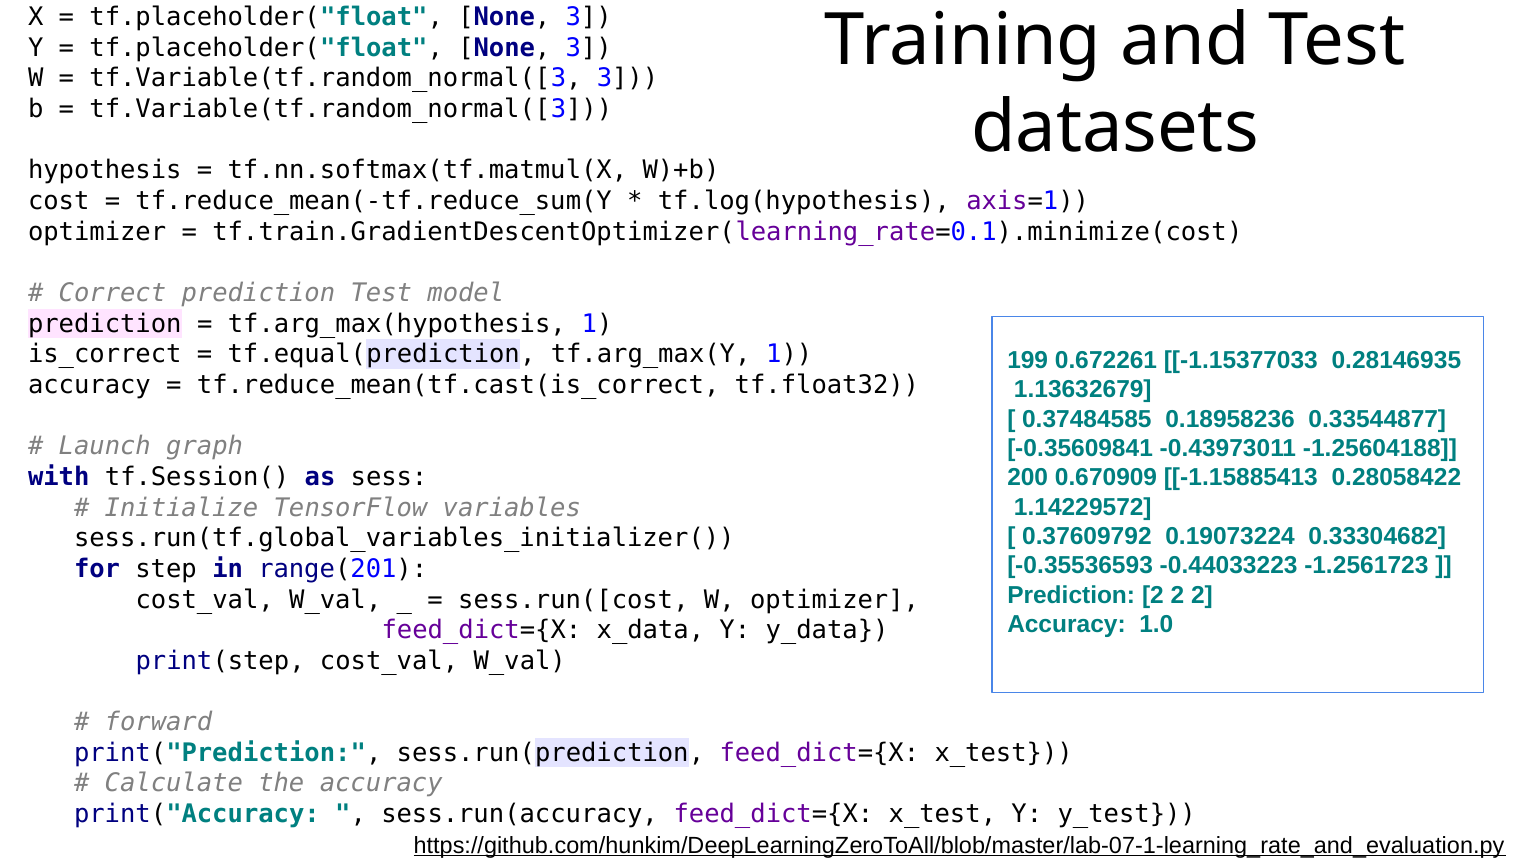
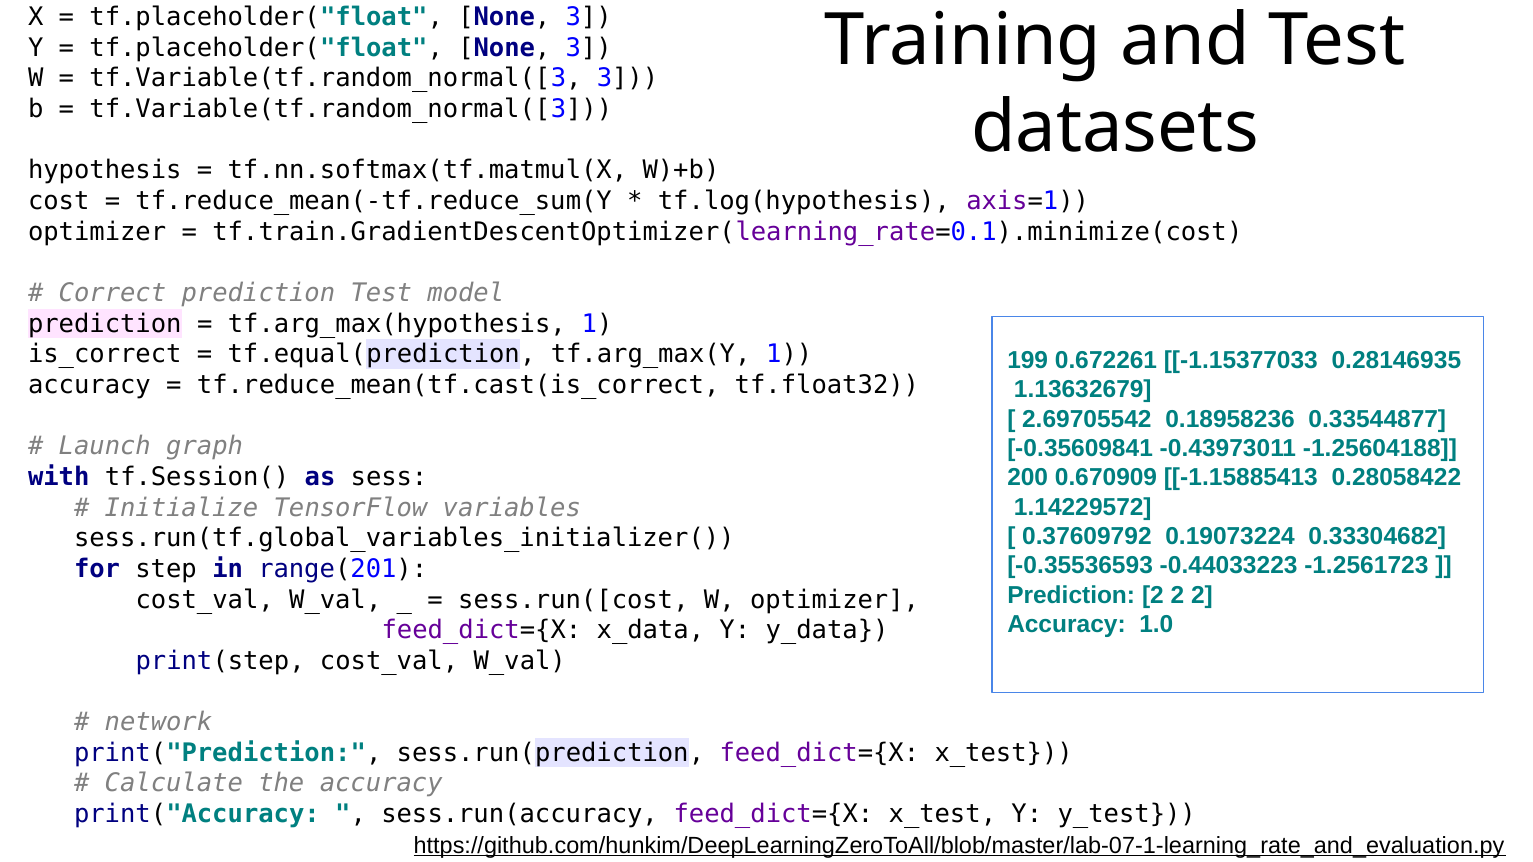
0.37484585: 0.37484585 -> 2.69705542 (1087, 419)
forward: forward -> network (158, 722)
